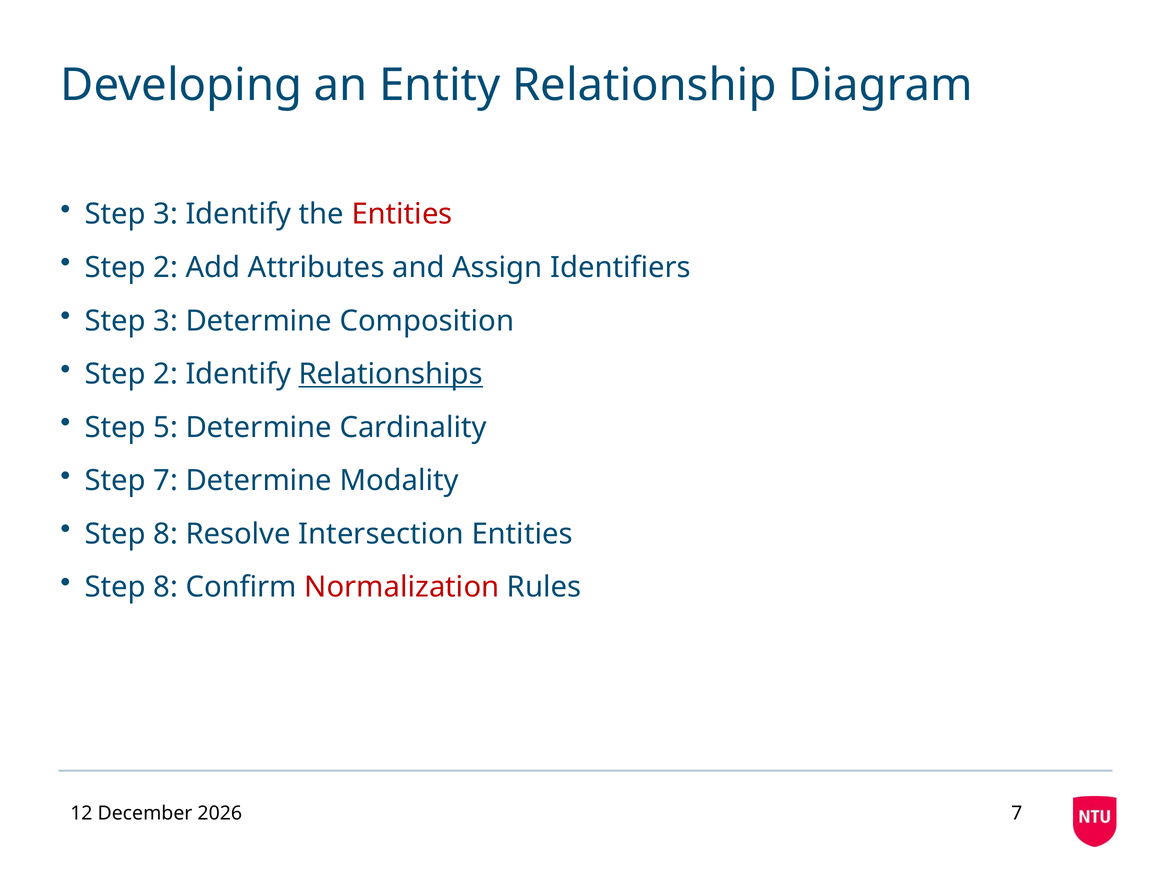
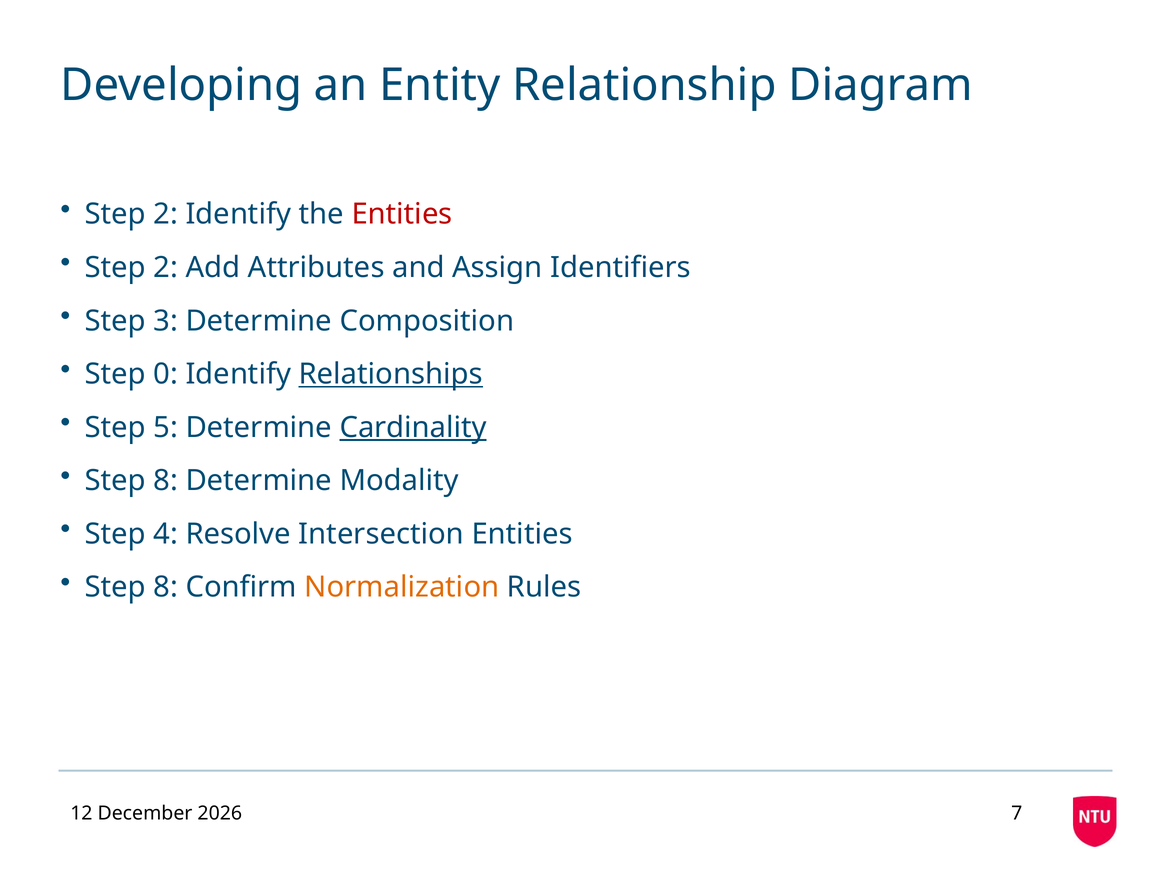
3: 3 -> 2 (166, 214)
2: 2 -> 0 (166, 374)
Cardinality underline: none -> present (413, 428)
7: 7 -> 8 (166, 481)
8: 8 -> 4 (166, 534)
Normalization colour: red -> orange (402, 587)
